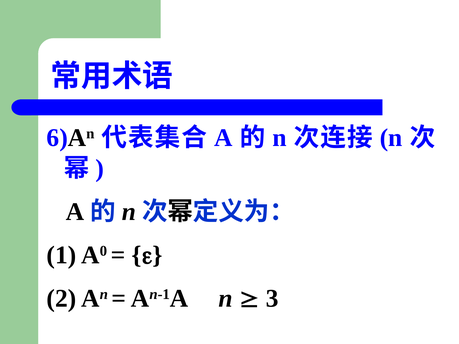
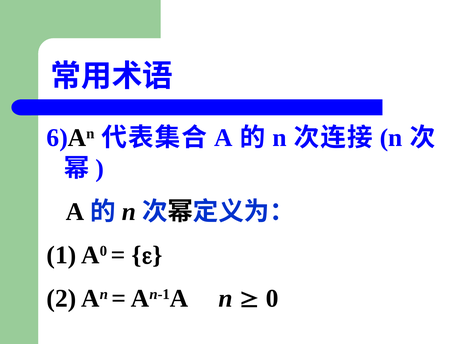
3: 3 -> 0 (272, 299)
